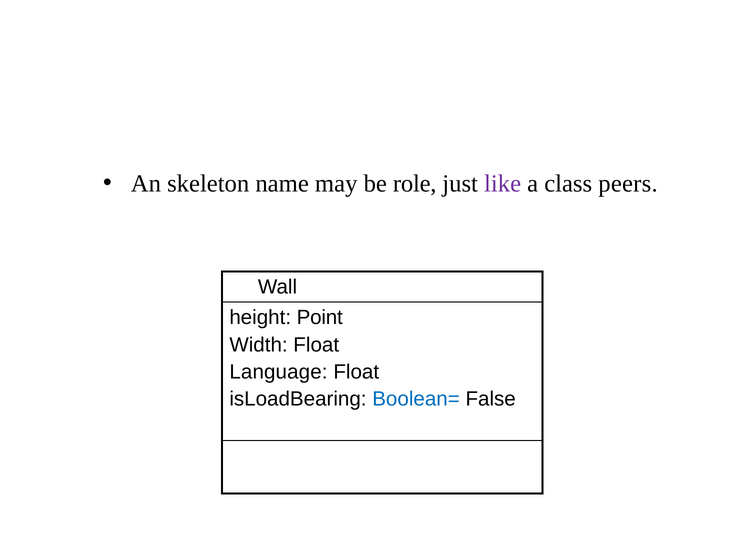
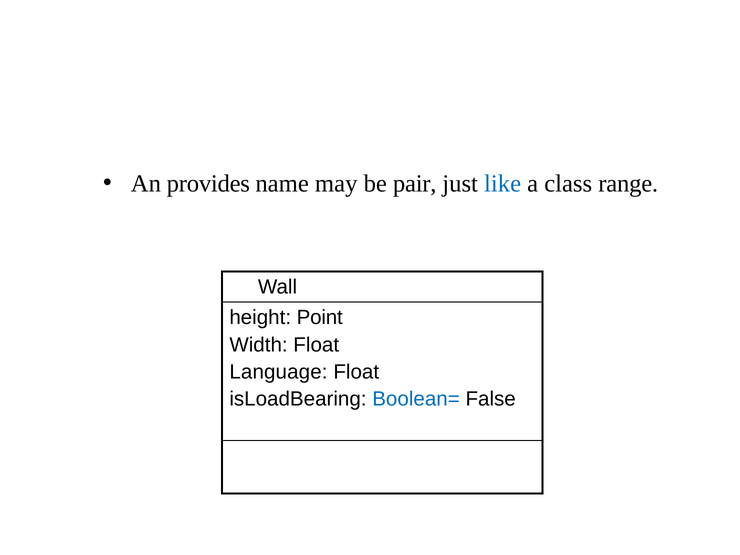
skeleton: skeleton -> provides (208, 184)
role: role -> pair (415, 184)
like colour: purple -> blue (503, 184)
peers: peers -> range (628, 184)
